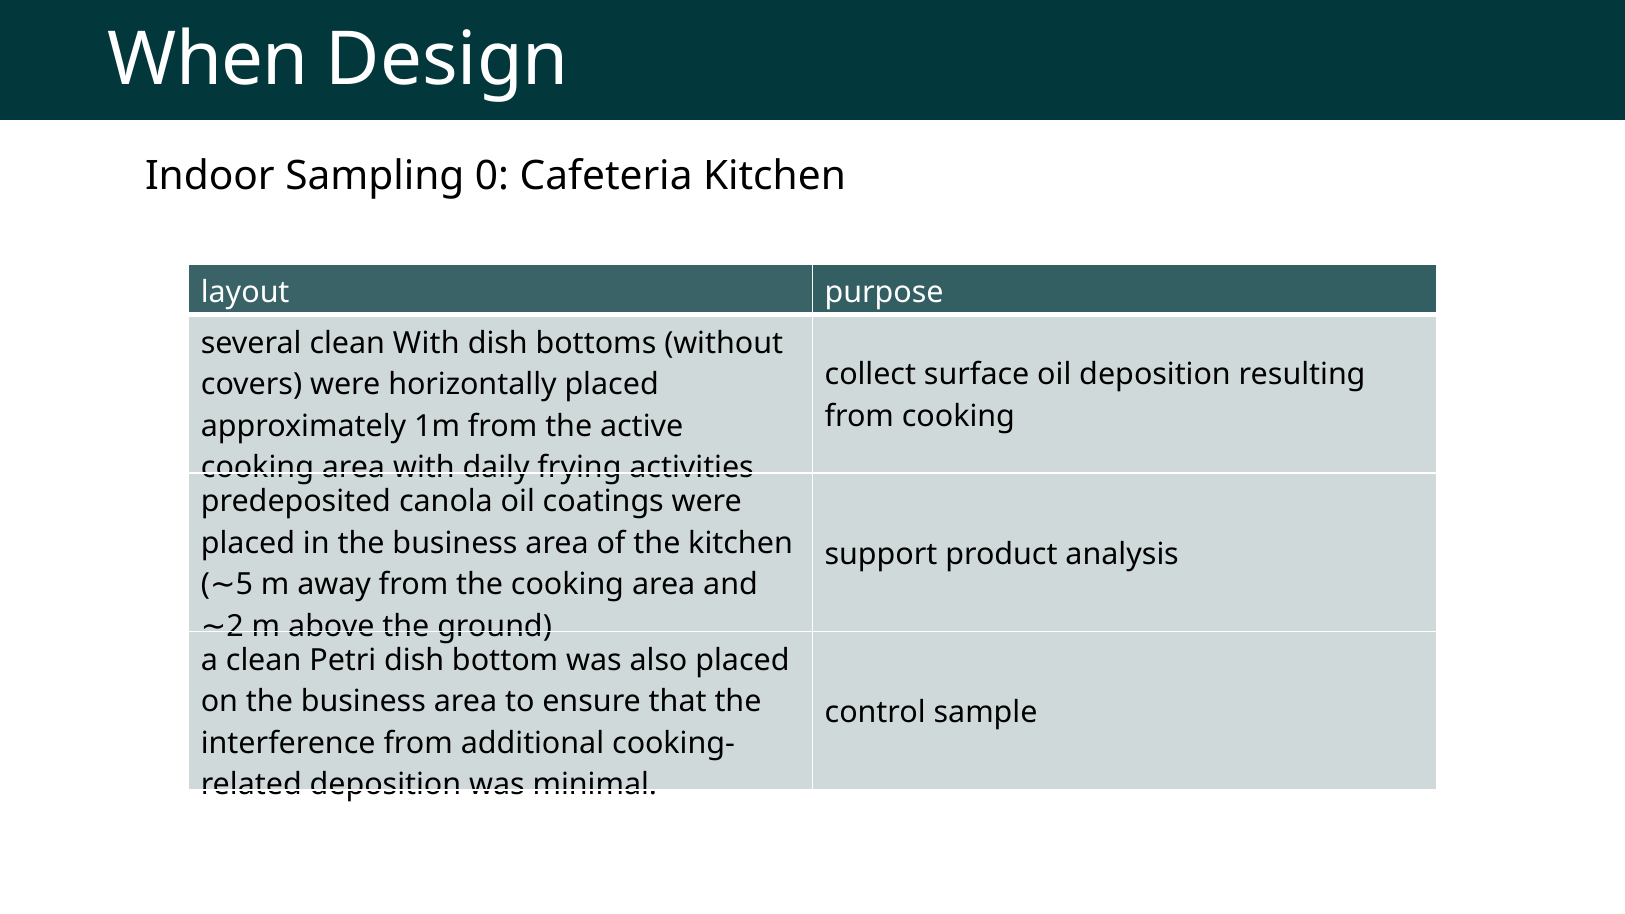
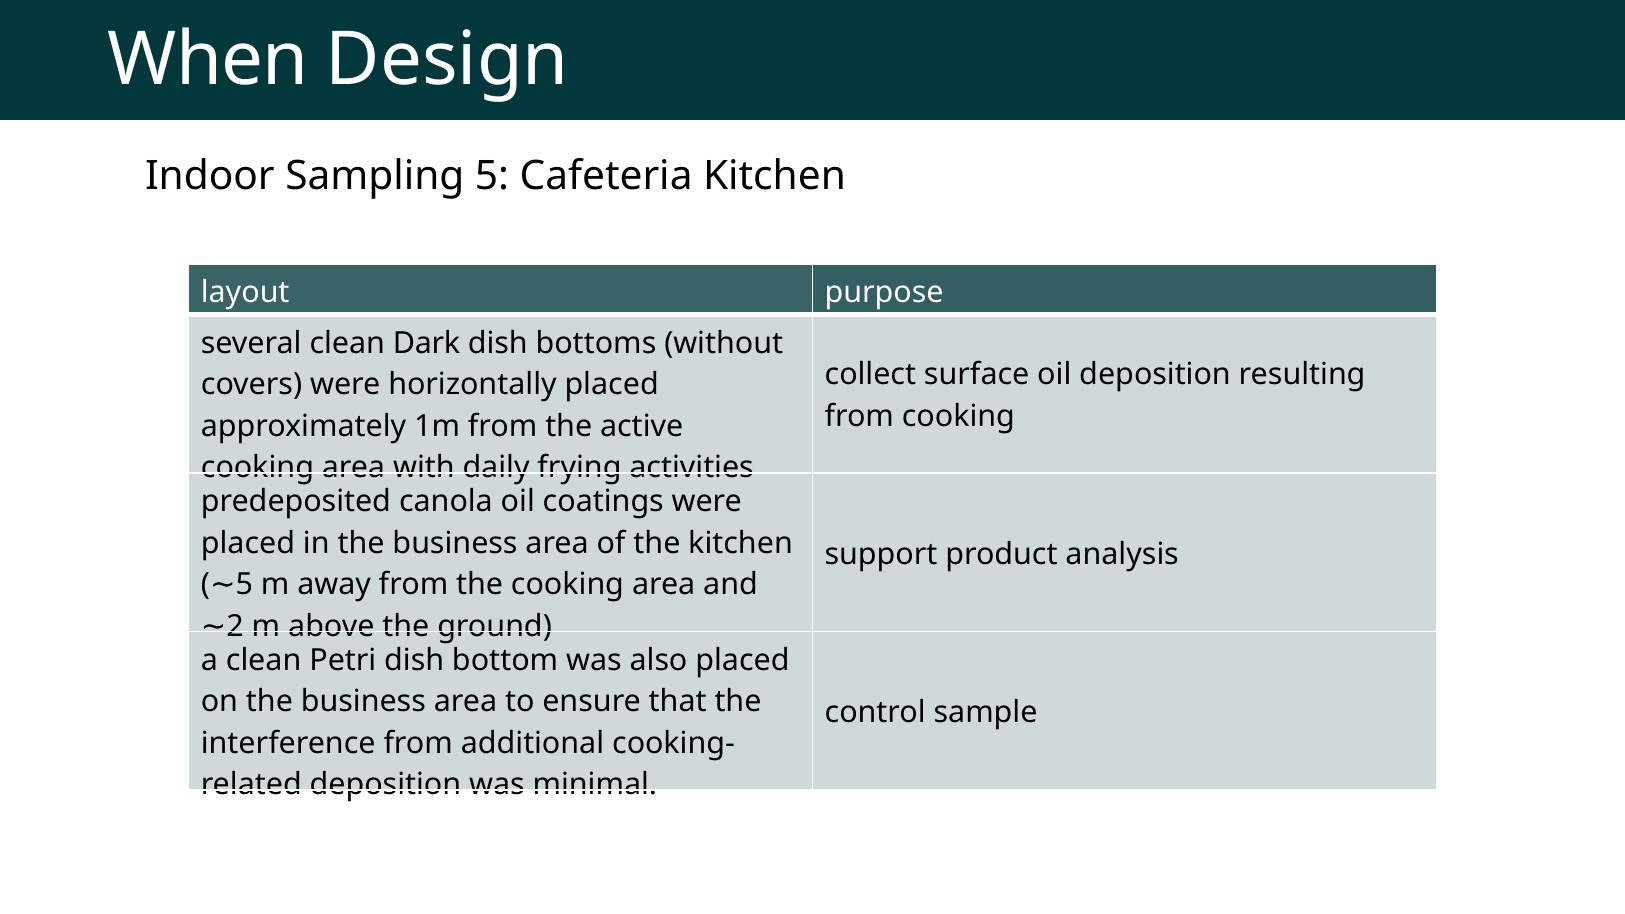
Sampling 0: 0 -> 5 (492, 176)
clean With: With -> Dark (427, 343)
